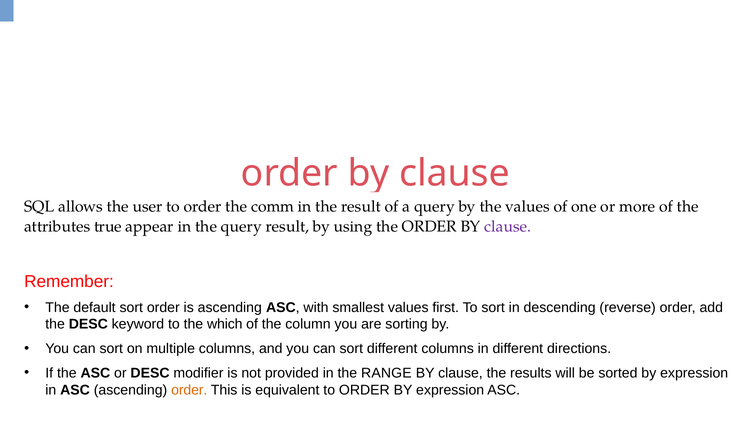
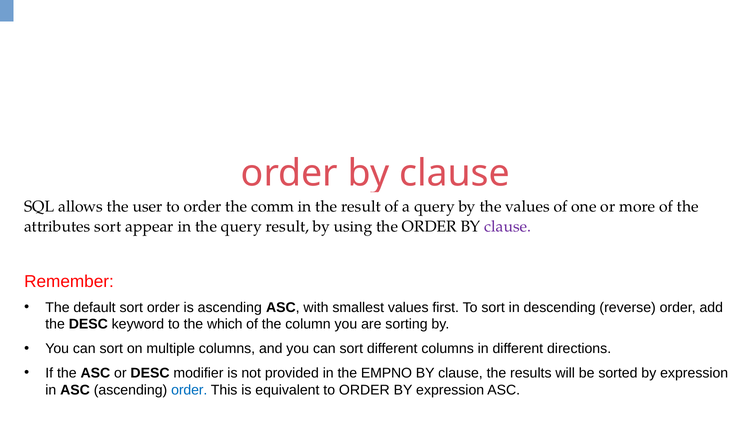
attributes true: true -> sort (108, 227)
RANGE: RANGE -> EMPNO (387, 373)
order colour: orange -> blue (189, 390)
